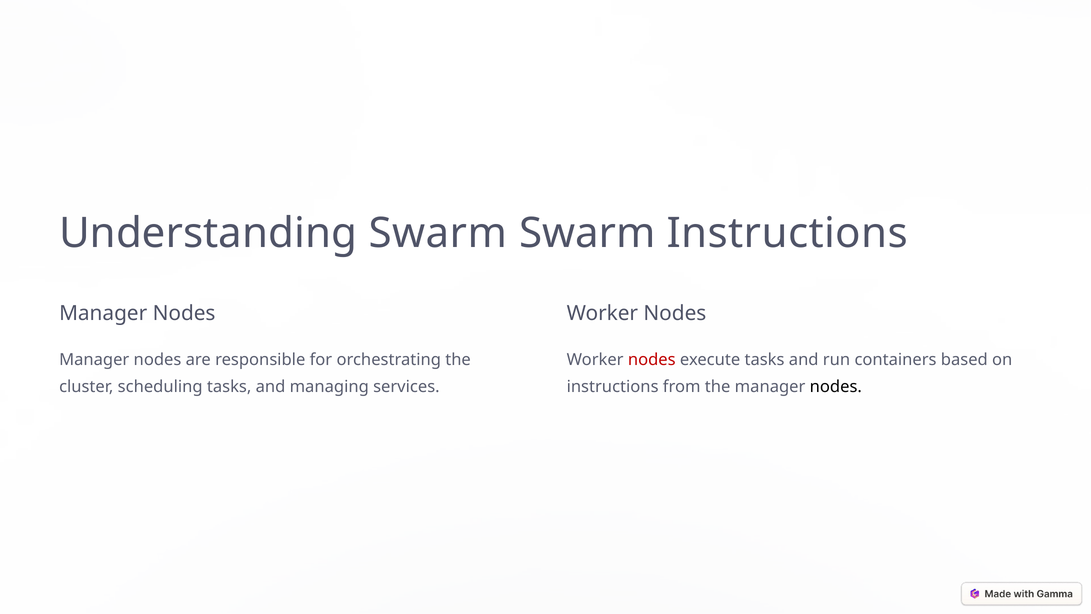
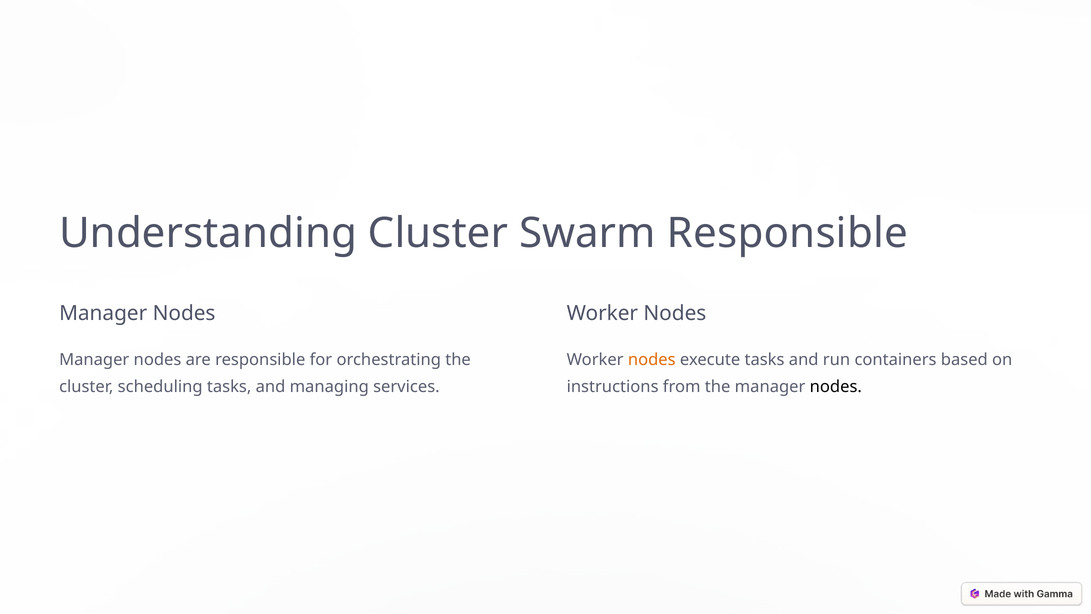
Understanding Swarm: Swarm -> Cluster (438, 233)
Swarm Instructions: Instructions -> Responsible (787, 233)
nodes colour: red -> orange (652, 360)
